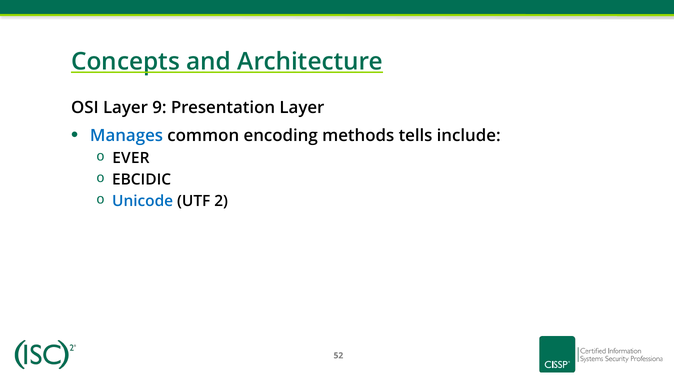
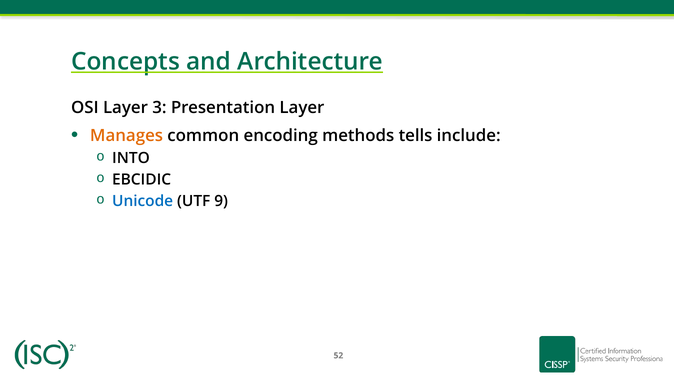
9: 9 -> 3 (159, 108)
Manages colour: blue -> orange (127, 136)
EVER: EVER -> INTO (131, 158)
2: 2 -> 9 (221, 201)
